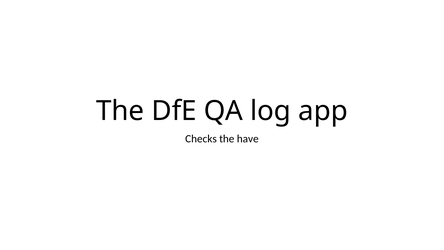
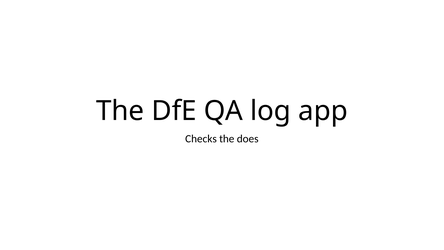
have: have -> does (248, 139)
